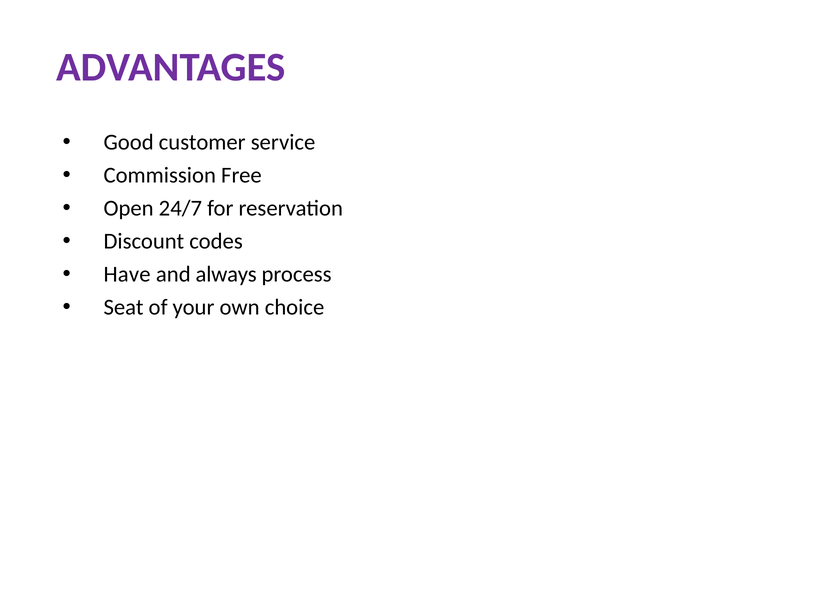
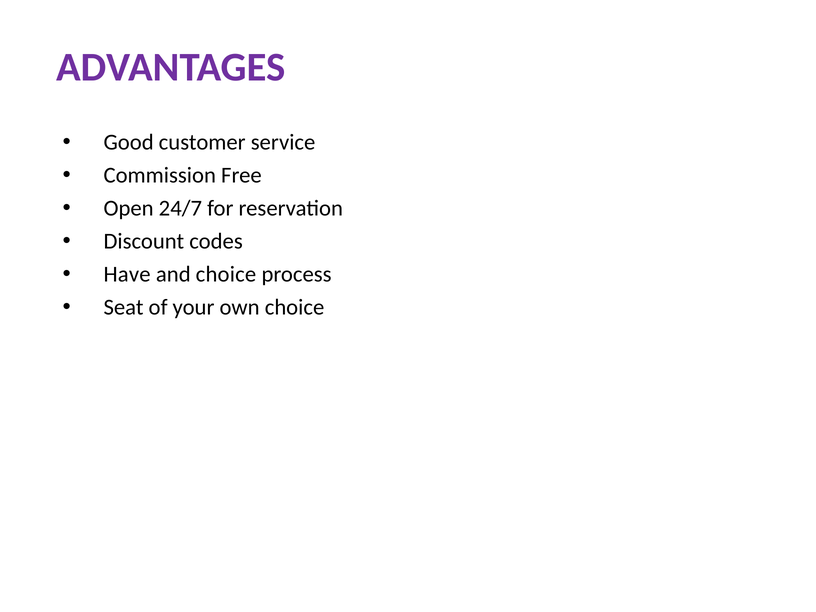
and always: always -> choice (226, 274)
